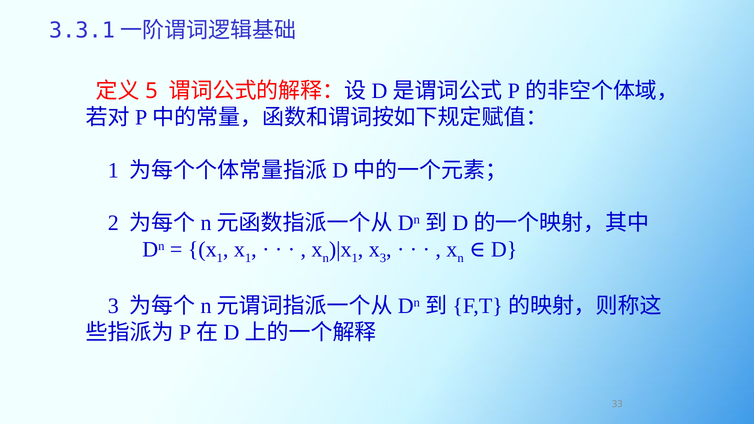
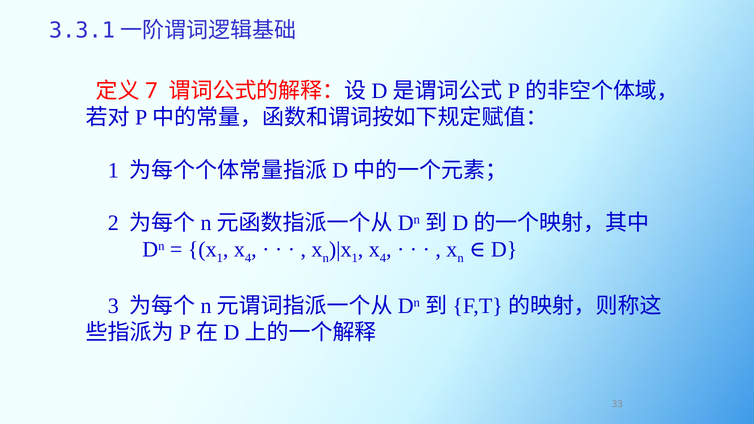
5: 5 -> 7 (151, 91)
1: 1 -> 4 (248, 258)
3: 3 -> 4 (383, 258)
